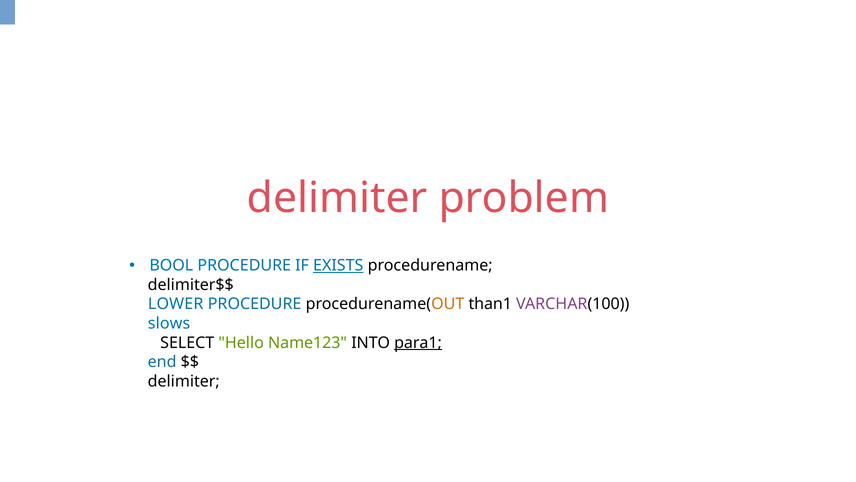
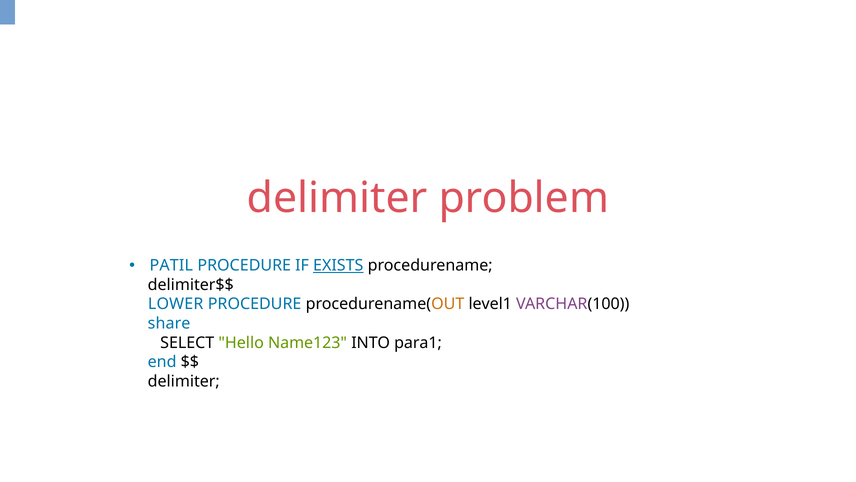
BOOL: BOOL -> PATIL (171, 265)
than1: than1 -> level1 (490, 304)
slows: slows -> share (169, 323)
para1 underline: present -> none (418, 342)
